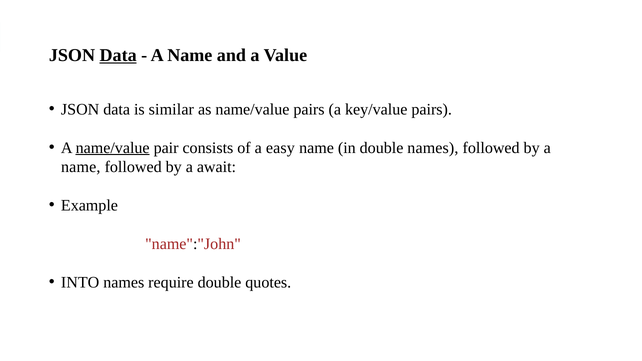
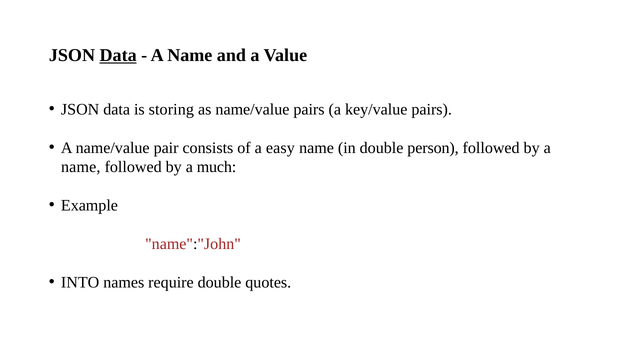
similar: similar -> storing (171, 109)
name/value underline: present -> none (113, 148)
double names: names -> person (433, 148)
await: await -> much (217, 167)
